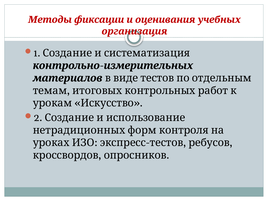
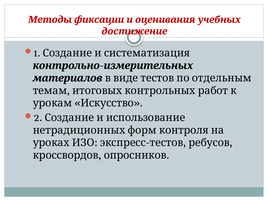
организация: организация -> достижение (134, 31)
